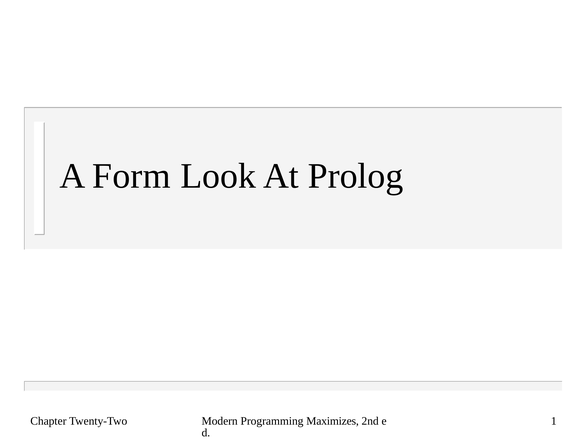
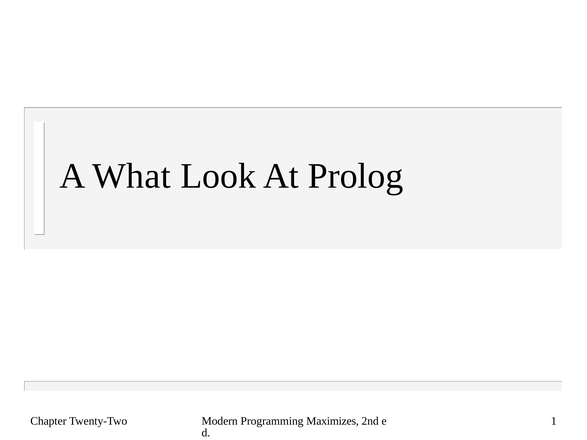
Form: Form -> What (131, 176)
